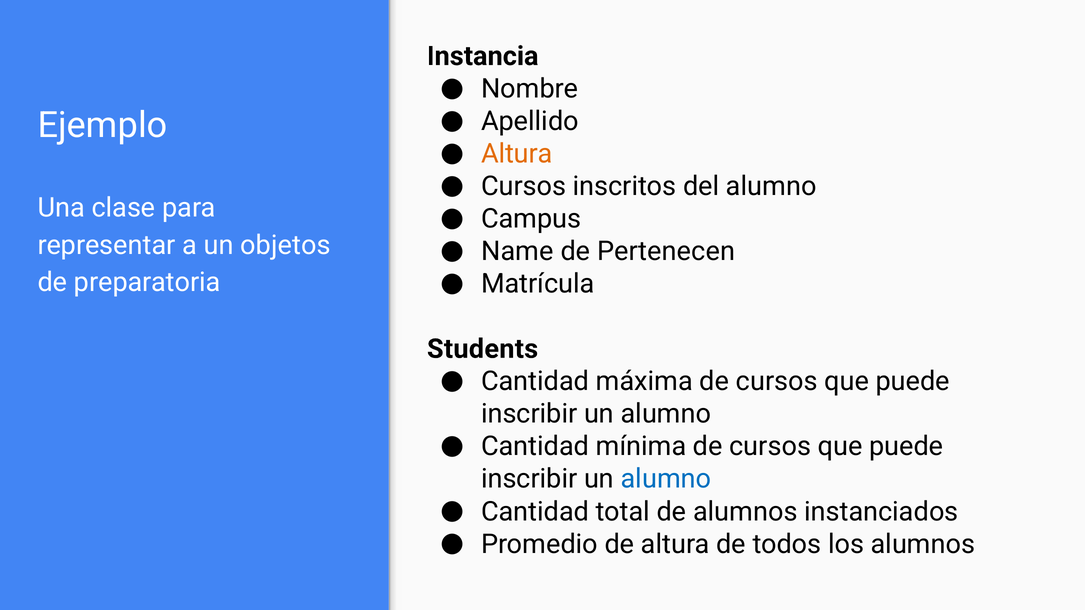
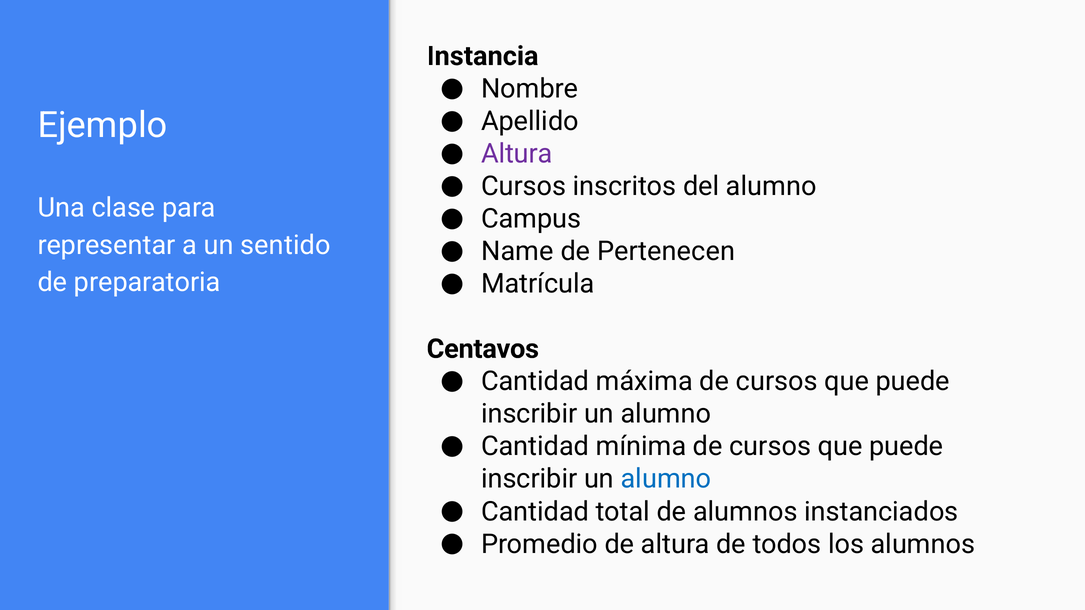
Altura colour: orange -> purple (517, 154)
objetos: objetos -> sentido (285, 245)
Students: Students -> Centavos (483, 349)
